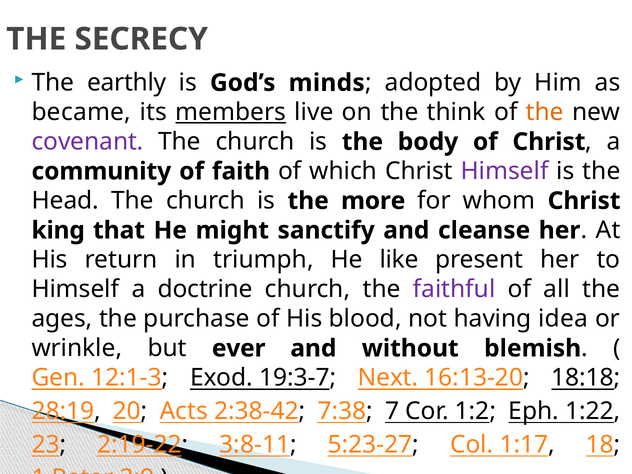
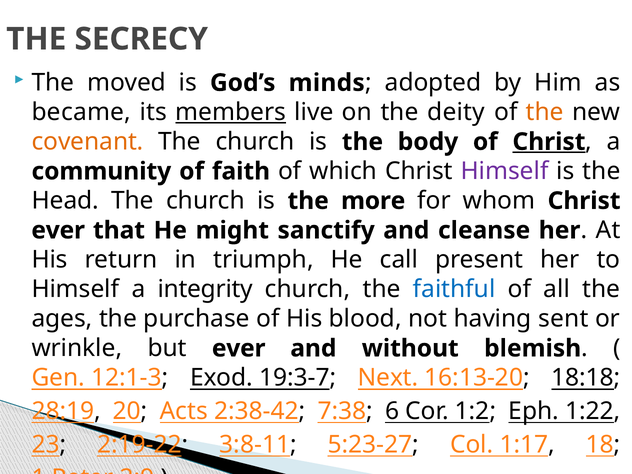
earthly: earthly -> moved (127, 83)
think: think -> deity (456, 112)
covenant colour: purple -> orange (88, 142)
Christ underline: none -> present (549, 142)
king: king -> ever (58, 230)
like: like -> call (399, 260)
doctrine: doctrine -> integrity (205, 289)
faithful colour: purple -> blue (454, 289)
idea: idea -> sent (563, 319)
7: 7 -> 6 (392, 411)
